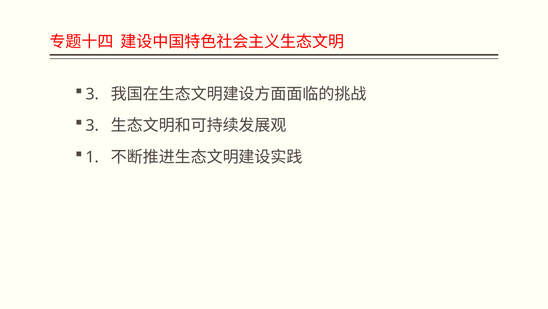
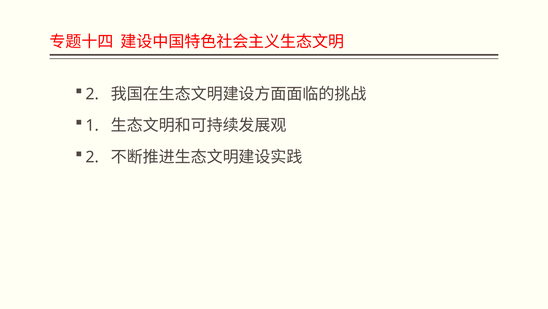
3: 3 -> 2 (92, 94)
3: 3 -> 1 (92, 125)
1: 1 -> 2 (92, 157)
